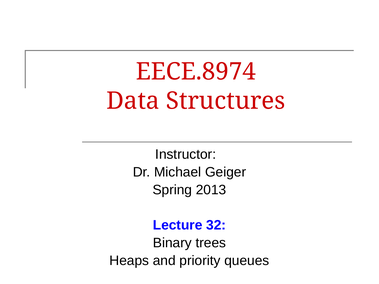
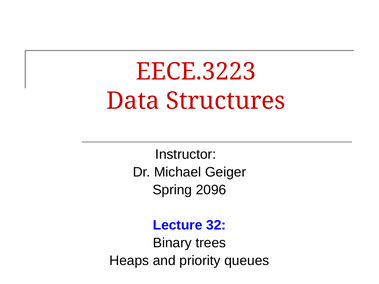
EECE.8974: EECE.8974 -> EECE.3223 (196, 72)
2013: 2013 -> 2096 (211, 190)
